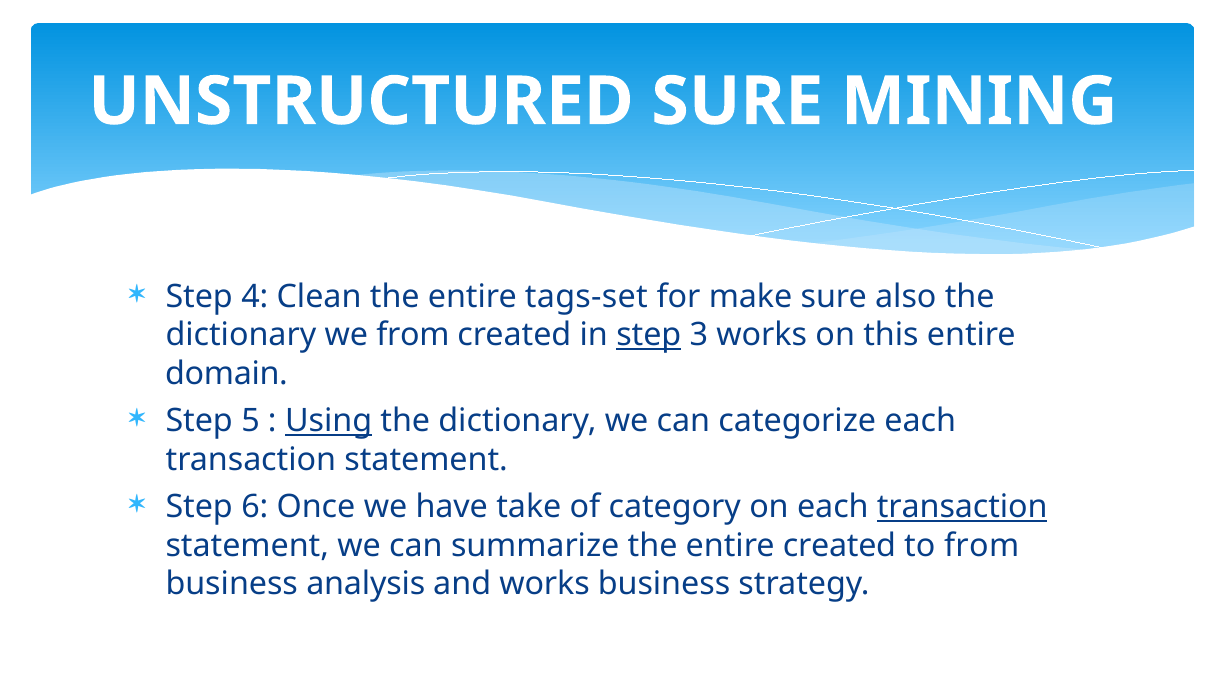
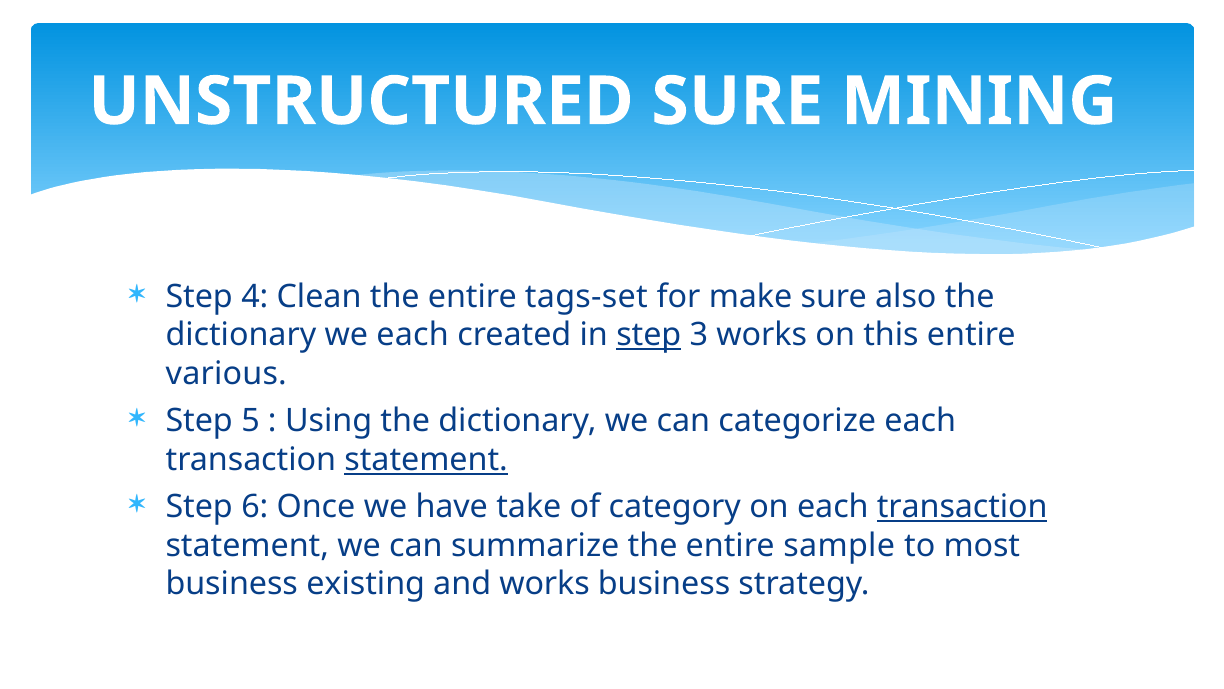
we from: from -> each (413, 335)
domain: domain -> various (226, 374)
Using underline: present -> none (329, 421)
statement underline: none -> present (426, 459)
entire created: created -> sample (839, 545)
to from: from -> most (982, 545)
analysis: analysis -> existing (366, 584)
